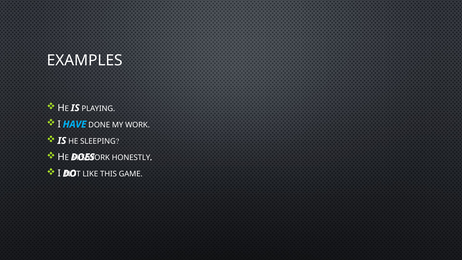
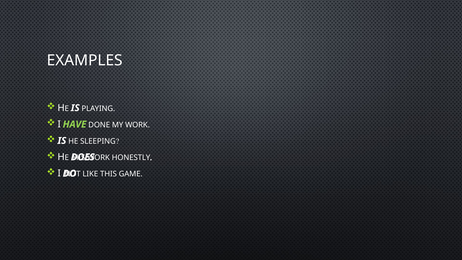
HAVE colour: light blue -> light green (75, 124)
